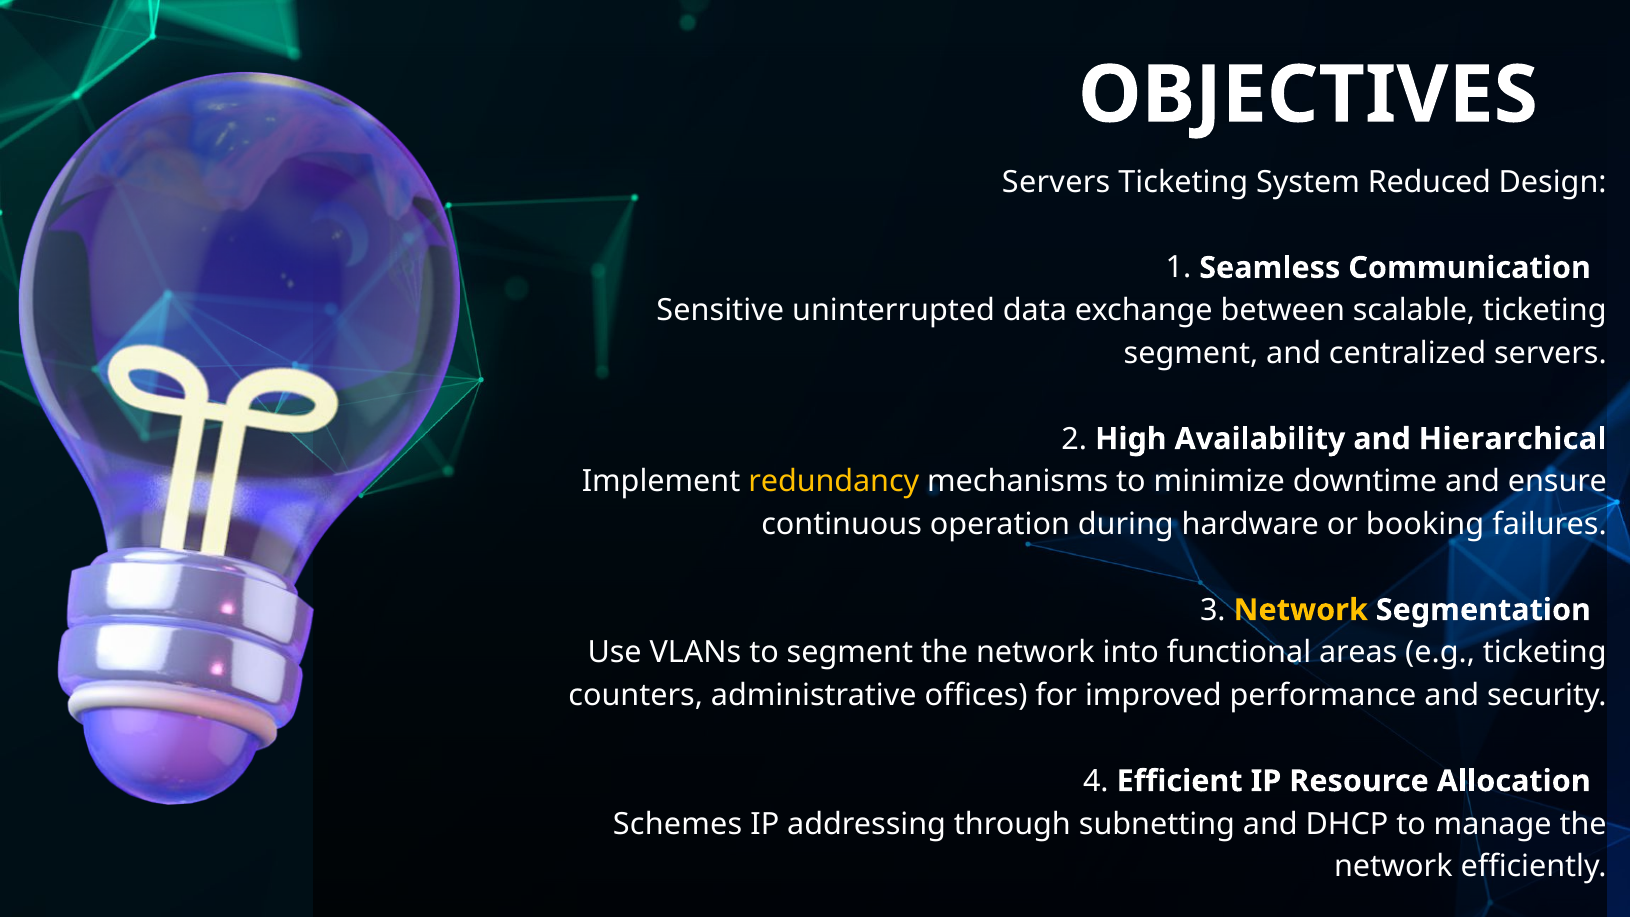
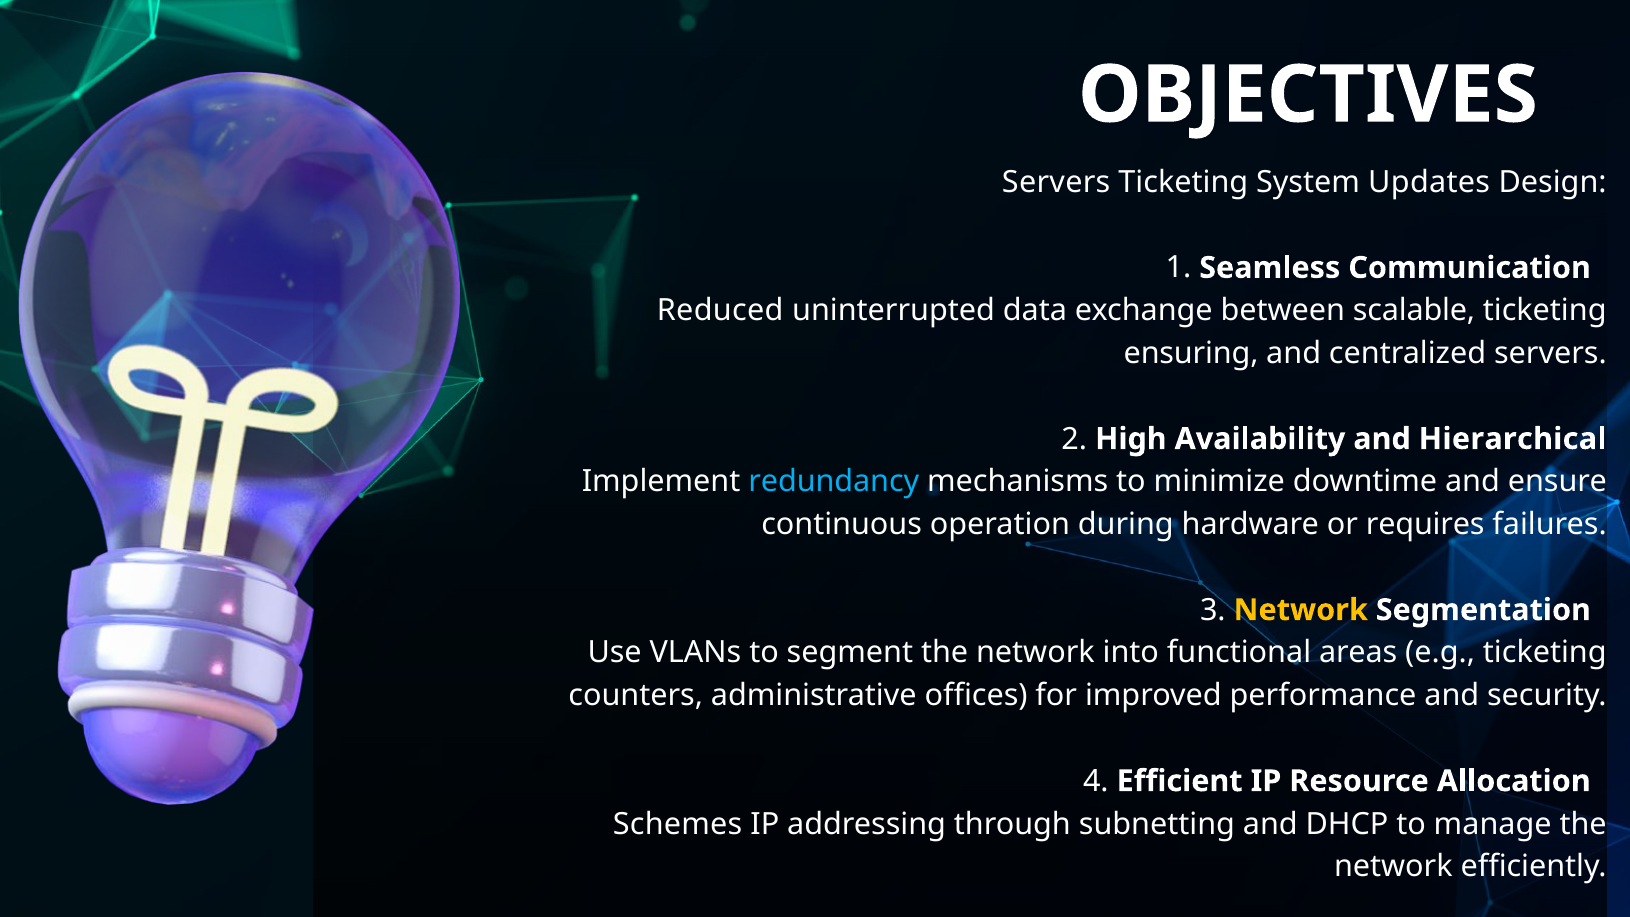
Reduced: Reduced -> Updates (1429, 182)
Sensitive: Sensitive -> Reduced (720, 311)
segment: segment -> ensuring (1191, 353)
redundancy colour: yellow -> light blue (834, 482)
booking: booking -> requires (1425, 524)
